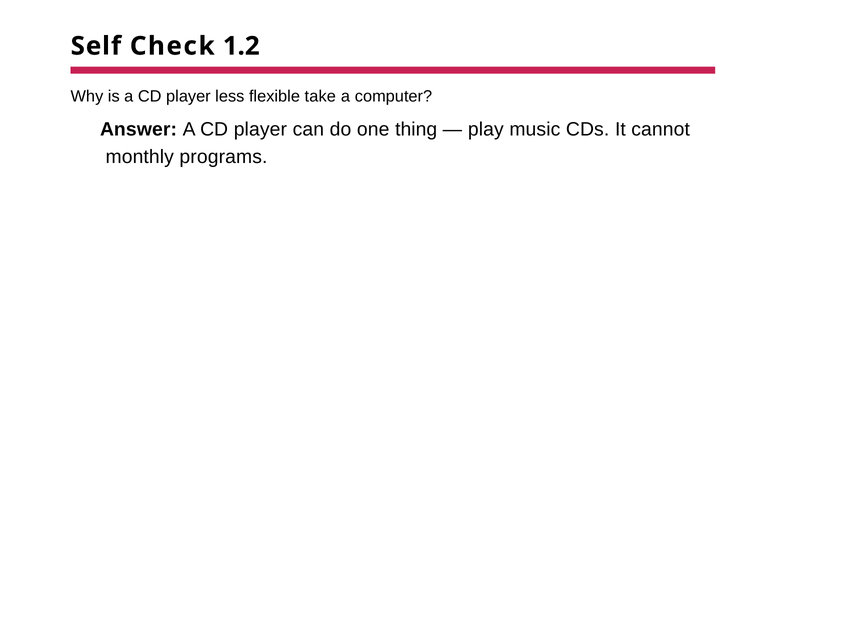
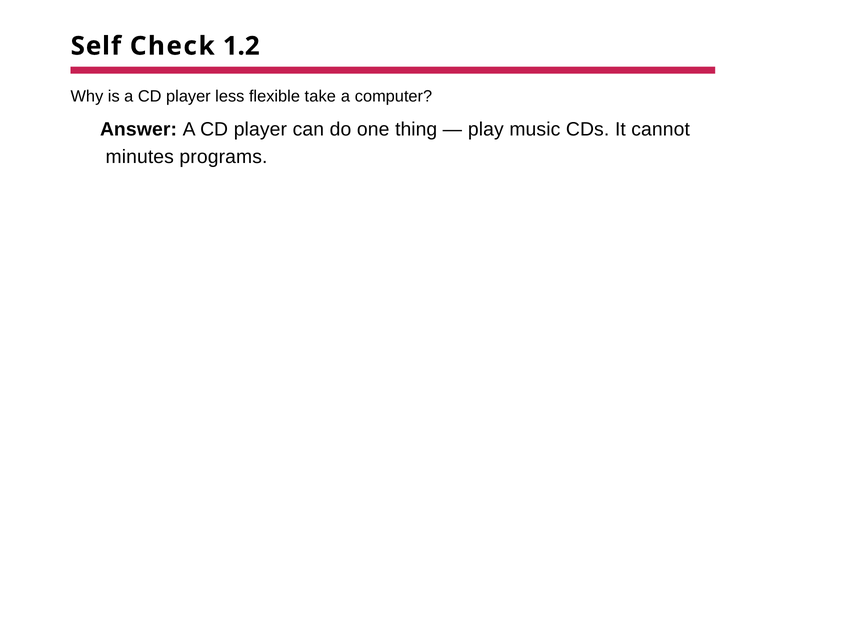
monthly: monthly -> minutes (140, 157)
